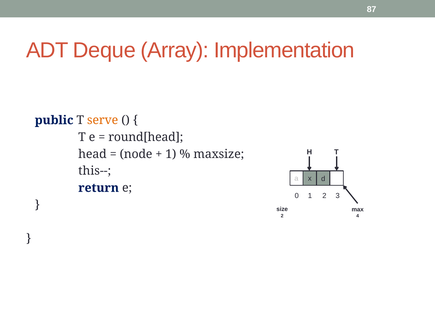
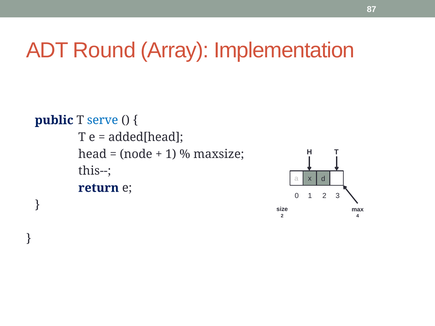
Deque: Deque -> Round (104, 50)
serve colour: orange -> blue (103, 120)
round[head: round[head -> added[head (146, 137)
